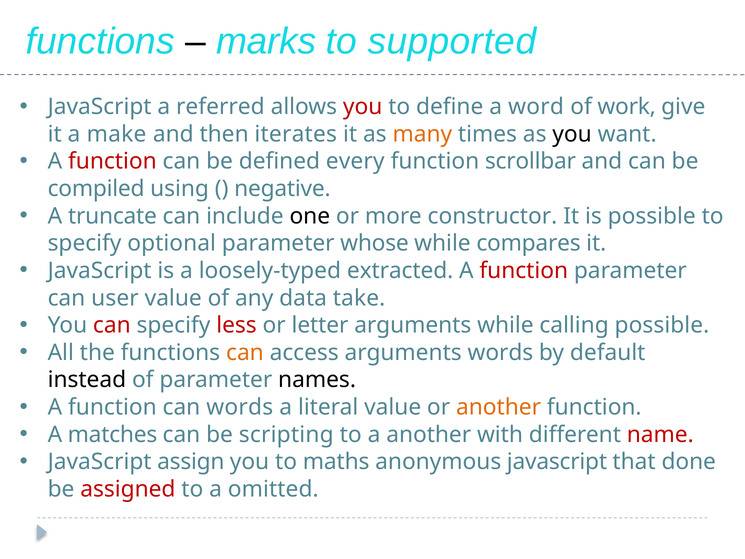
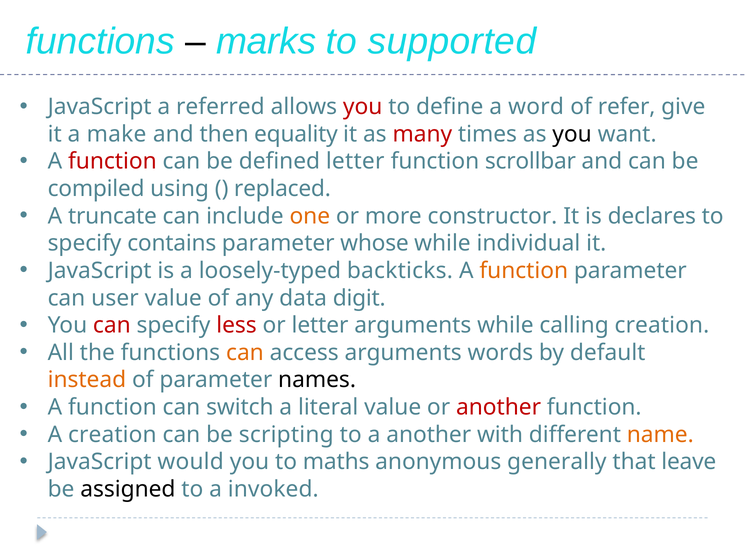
work: work -> refer (627, 107)
iterates: iterates -> equality (296, 134)
many colour: orange -> red (422, 134)
defined every: every -> letter (355, 161)
negative: negative -> replaced (282, 189)
one colour: black -> orange (310, 216)
is possible: possible -> declares (652, 216)
optional: optional -> contains (172, 243)
compares: compares -> individual (528, 243)
extracted: extracted -> backticks (400, 271)
function colour: red -> orange (524, 271)
take: take -> digit (359, 298)
calling possible: possible -> creation (662, 325)
instead colour: black -> orange (87, 380)
can words: words -> switch (240, 407)
another colour: orange -> red (499, 407)
A matches: matches -> creation (112, 434)
name colour: red -> orange (660, 434)
assign: assign -> would (191, 462)
anonymous javascript: javascript -> generally (557, 462)
done: done -> leave (689, 462)
assigned colour: red -> black (128, 489)
omitted: omitted -> invoked (273, 489)
